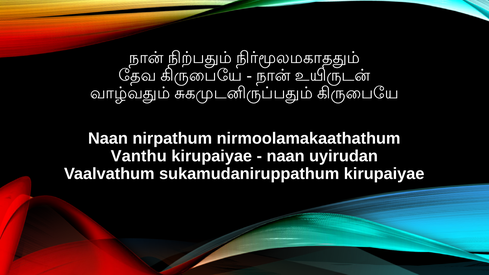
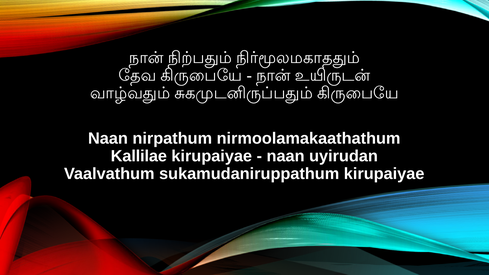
Vanthu: Vanthu -> Kallilae (139, 156)
